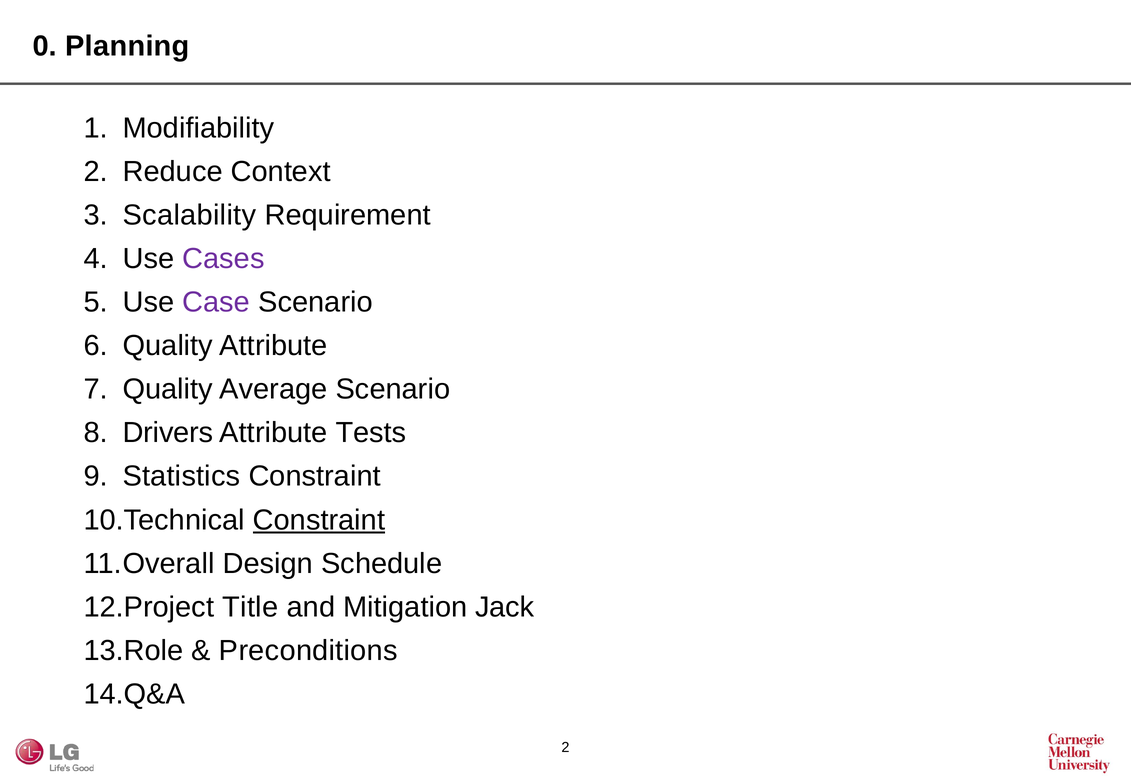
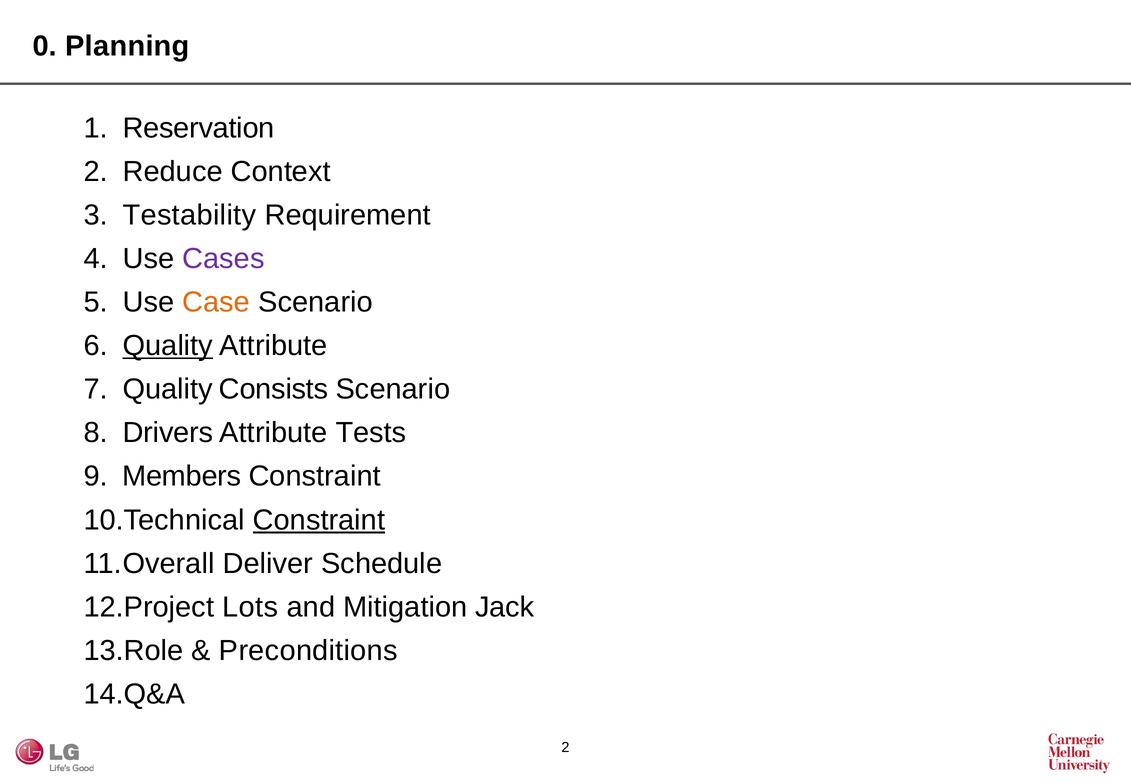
Modifiability: Modifiability -> Reservation (199, 128)
Scalability: Scalability -> Testability (189, 215)
Case colour: purple -> orange (216, 302)
Quality underline: none -> present (168, 346)
Average: Average -> Consists (274, 389)
Statistics: Statistics -> Members (182, 476)
Design: Design -> Deliver (268, 563)
Title: Title -> Lots (250, 607)
